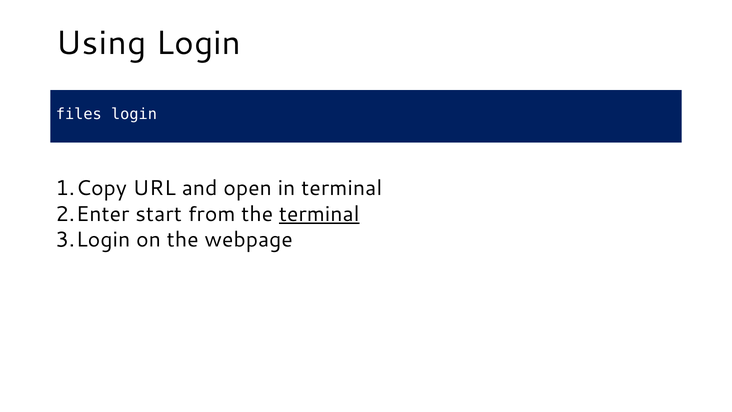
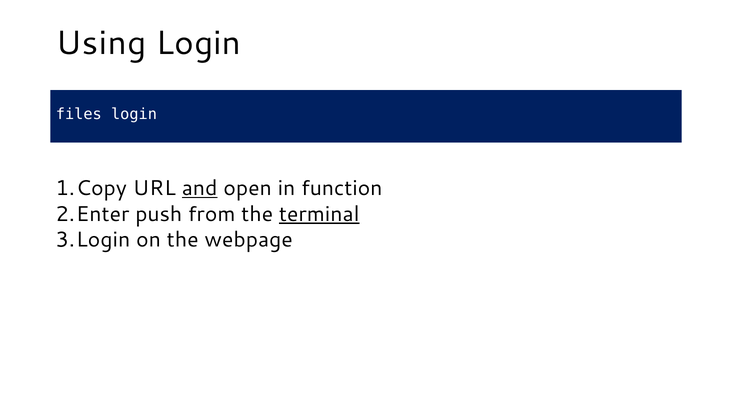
and underline: none -> present (200, 188)
in terminal: terminal -> function (342, 188)
start: start -> push (159, 214)
